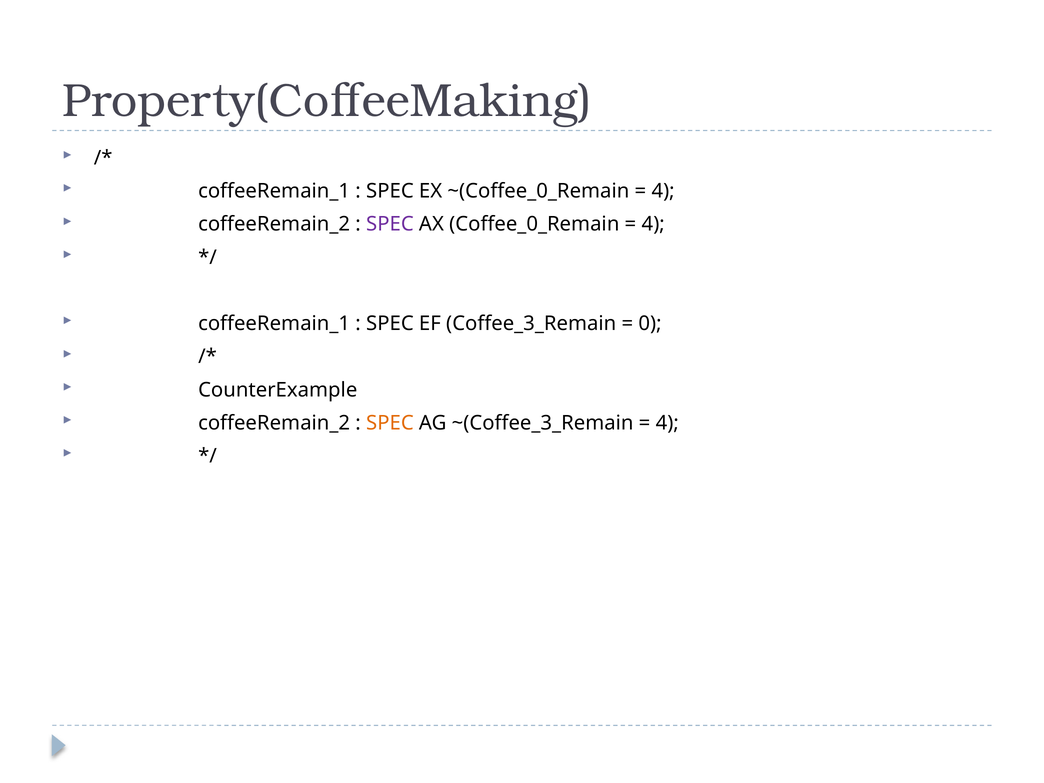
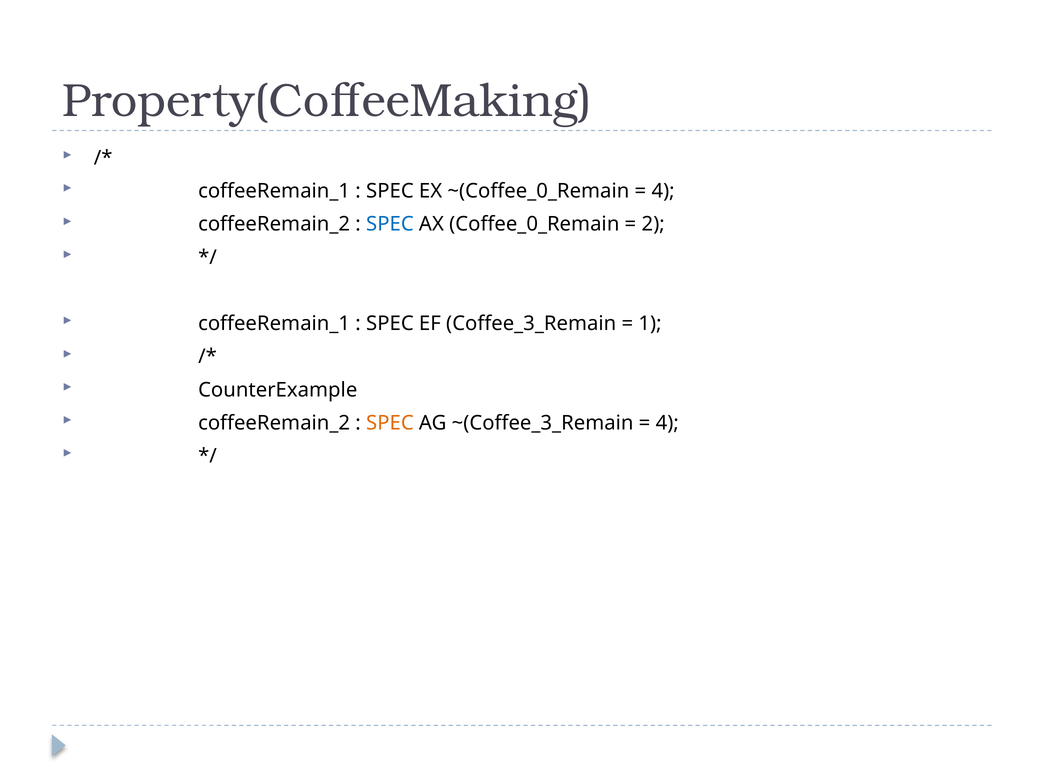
SPEC colour: purple -> blue (390, 224)
4: 4 -> 2 (653, 224)
0: 0 -> 1 (650, 324)
